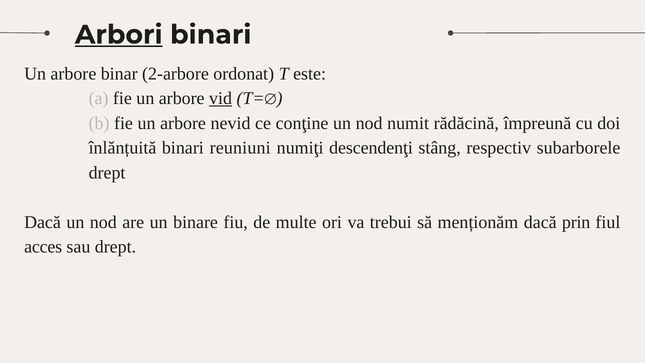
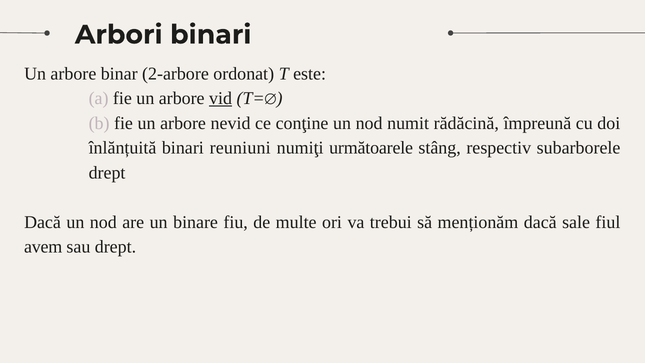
Arbori underline: present -> none (119, 35)
descendenţi: descendenţi -> următoarele (371, 148)
prin: prin -> sale (576, 222)
acces: acces -> avem (43, 247)
